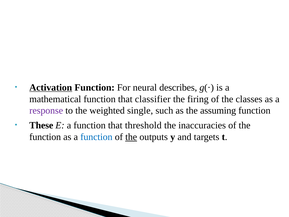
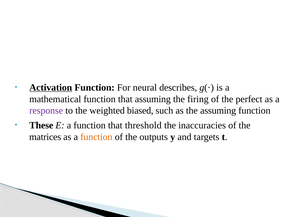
that classifier: classifier -> assuming (153, 99)
classes: classes -> perfect (249, 99)
single: single -> biased (140, 110)
function: function -> matrices (45, 137)
function colour: blue -> orange (96, 137)
the underline: present -> none (131, 137)
